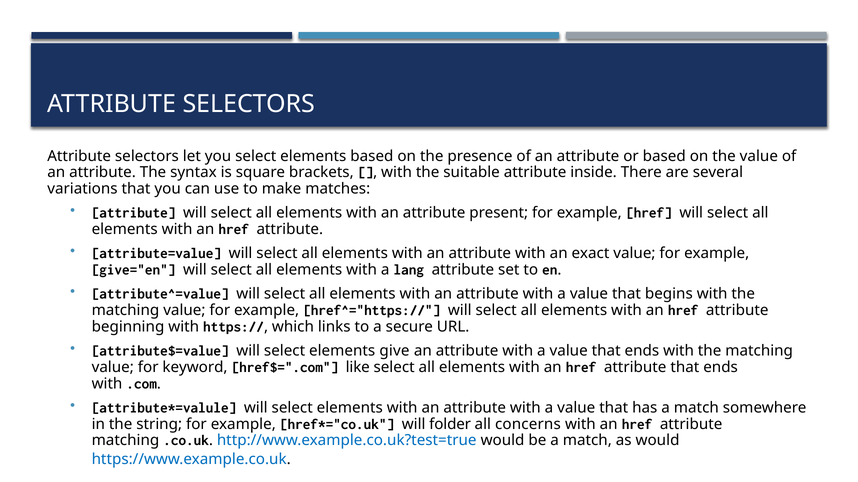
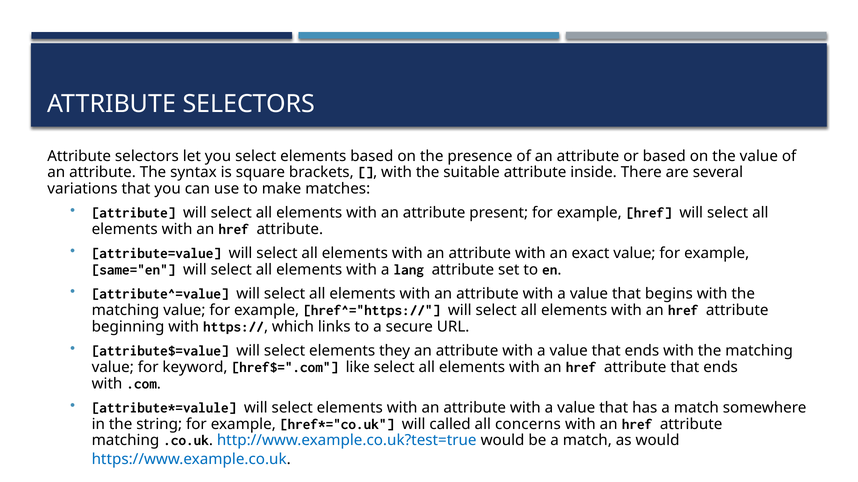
give="en: give="en -> same="en (134, 270)
give: give -> they (395, 351)
folder: folder -> called (450, 425)
